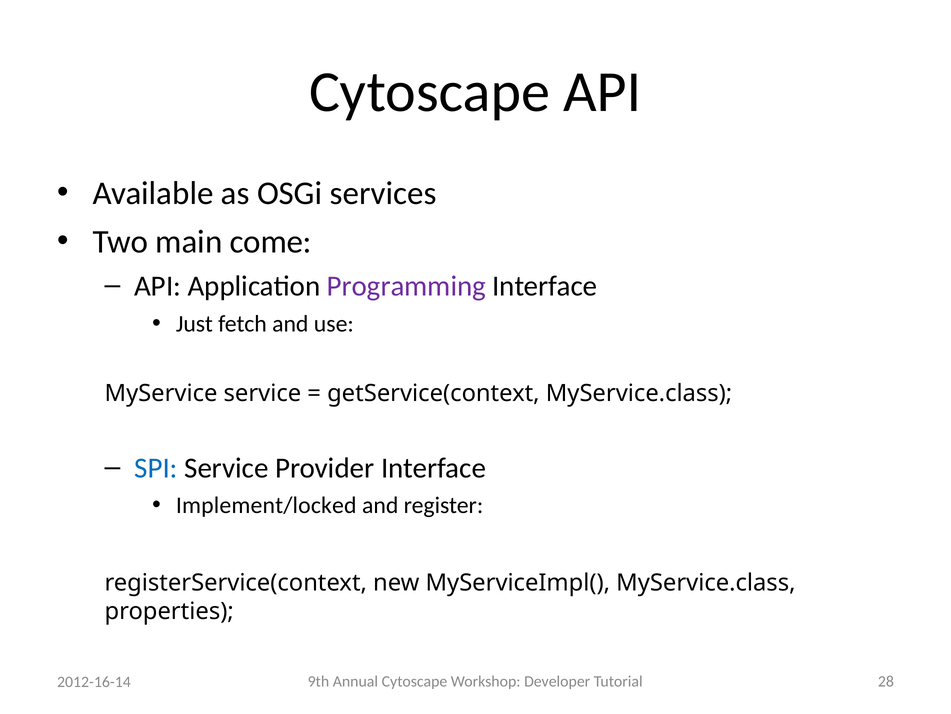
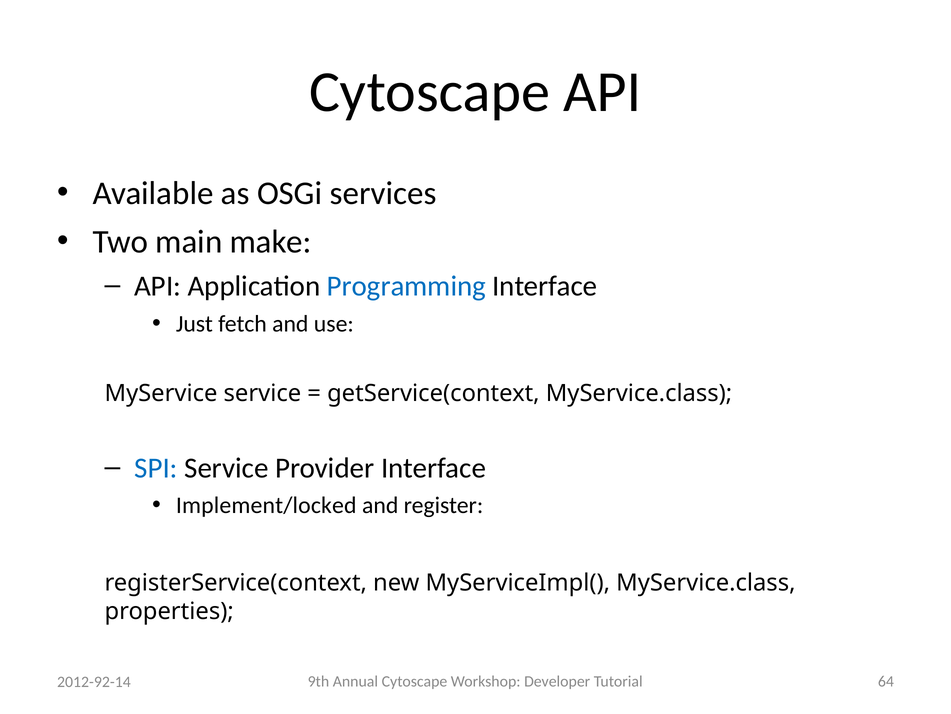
come: come -> make (271, 241)
Programming colour: purple -> blue (406, 286)
28: 28 -> 64 (886, 681)
2012-16-14: 2012-16-14 -> 2012-92-14 (94, 681)
